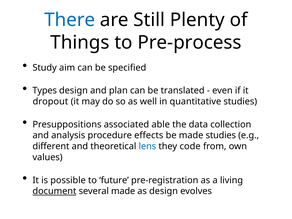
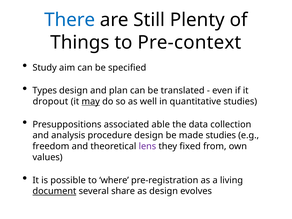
Pre-process: Pre-process -> Pre-context (189, 43)
may underline: none -> present (91, 101)
procedure effects: effects -> design (149, 135)
different: different -> freedom (51, 146)
lens colour: blue -> purple (147, 146)
code: code -> fixed (190, 146)
future: future -> where (114, 180)
several made: made -> share (123, 191)
